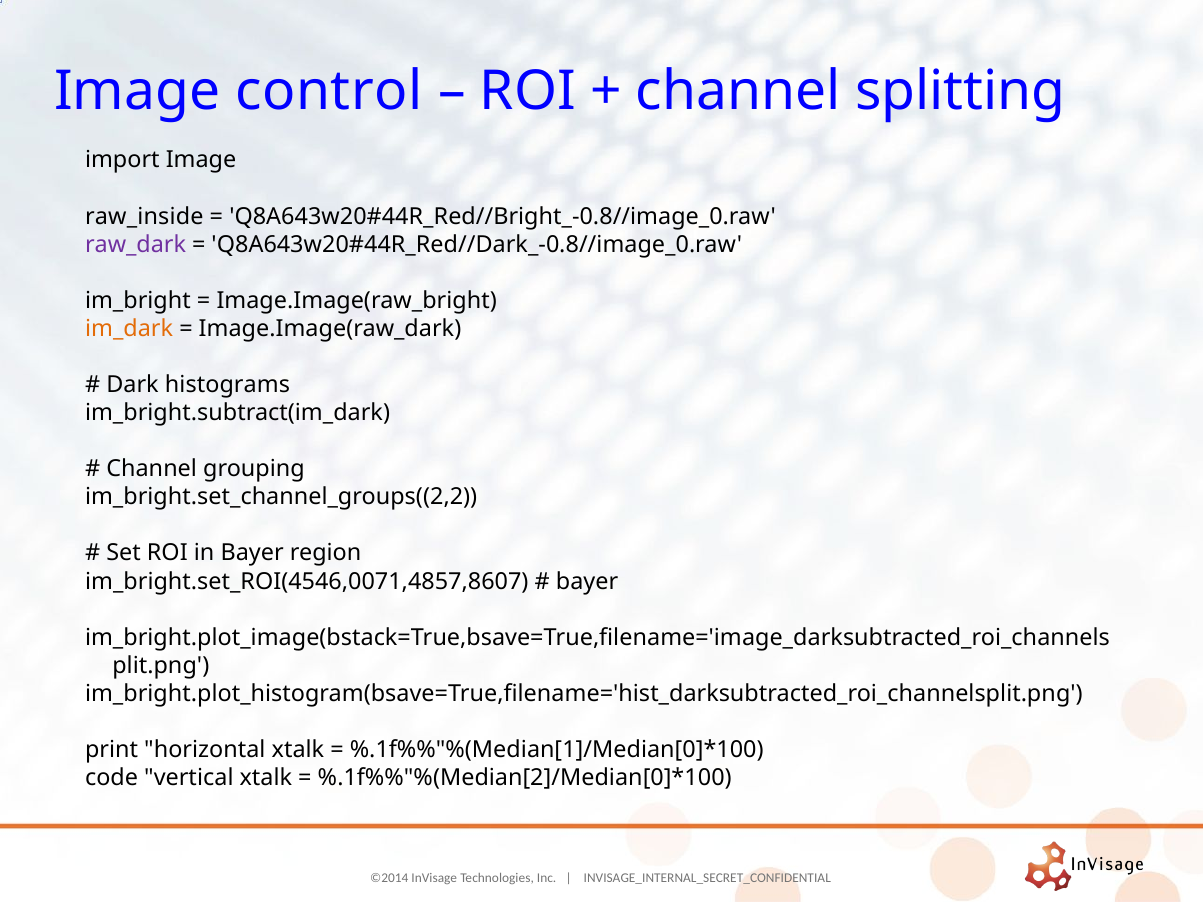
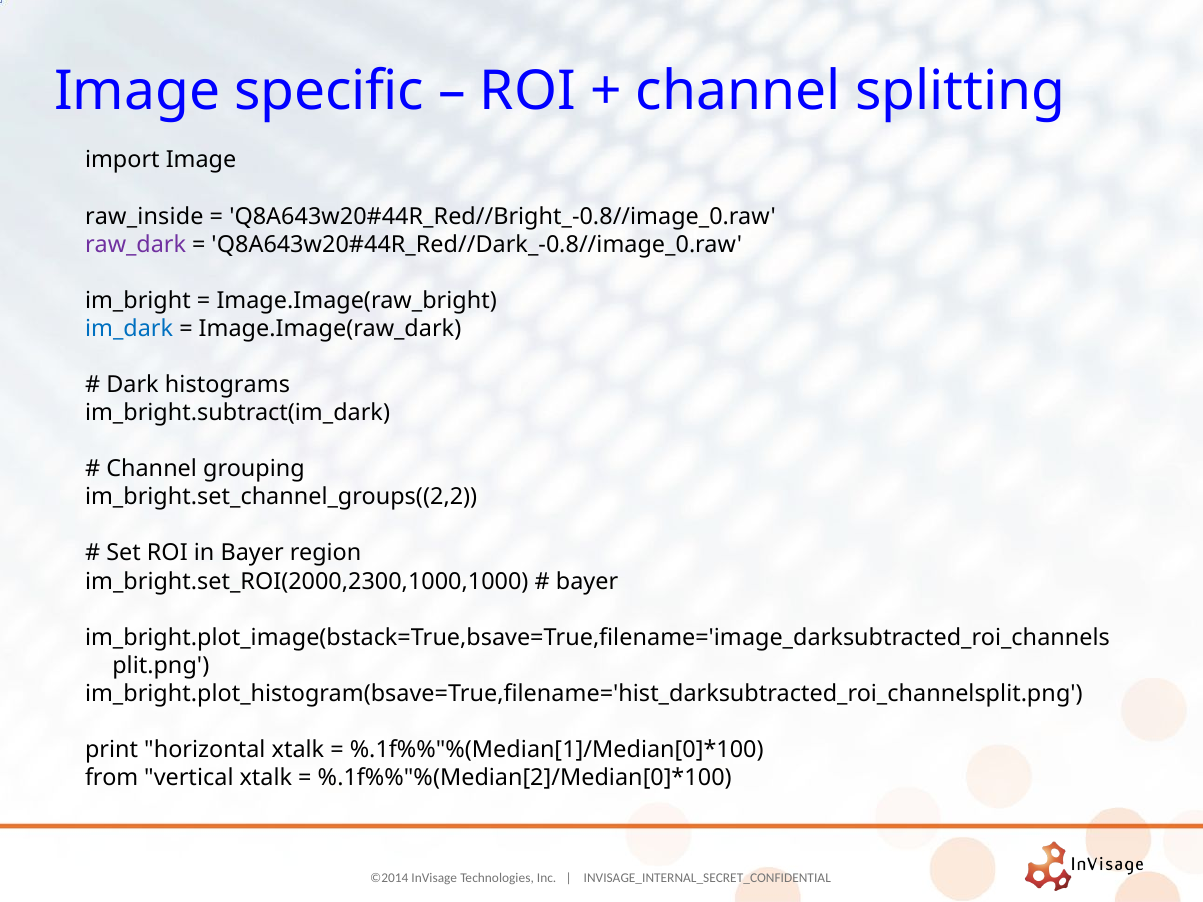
control: control -> specific (329, 91)
im_dark colour: orange -> blue (129, 329)
im_bright.set_ROI(4546,0071,4857,8607: im_bright.set_ROI(4546,0071,4857,8607 -> im_bright.set_ROI(2000,2300,1000,1000 (307, 582)
code: code -> from (112, 778)
